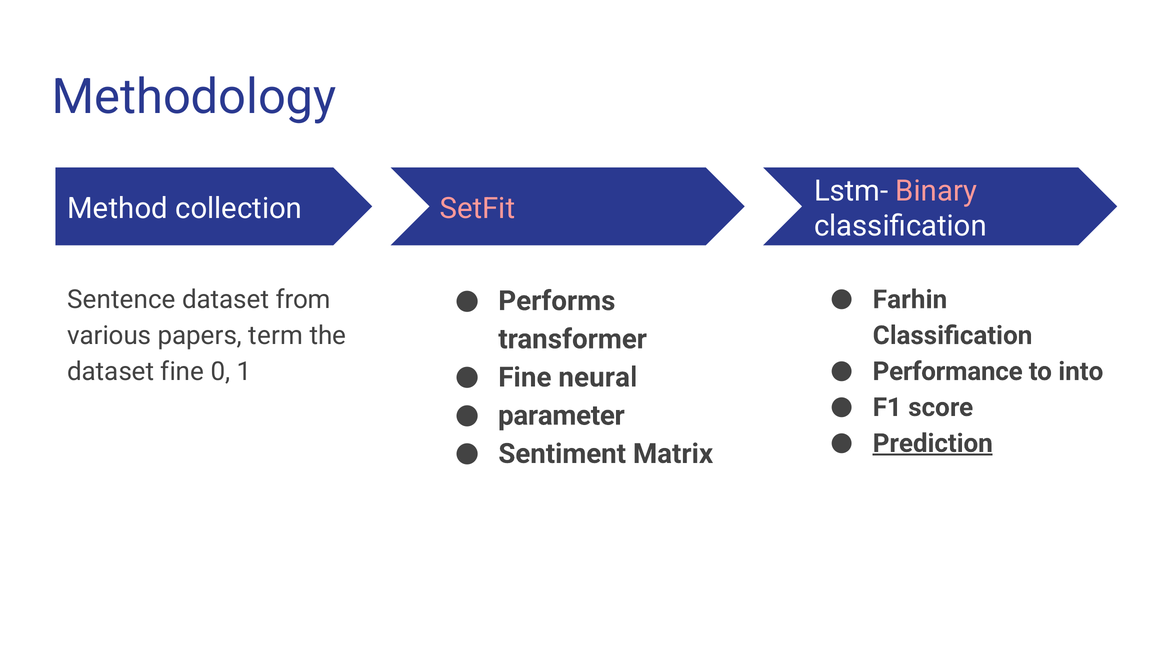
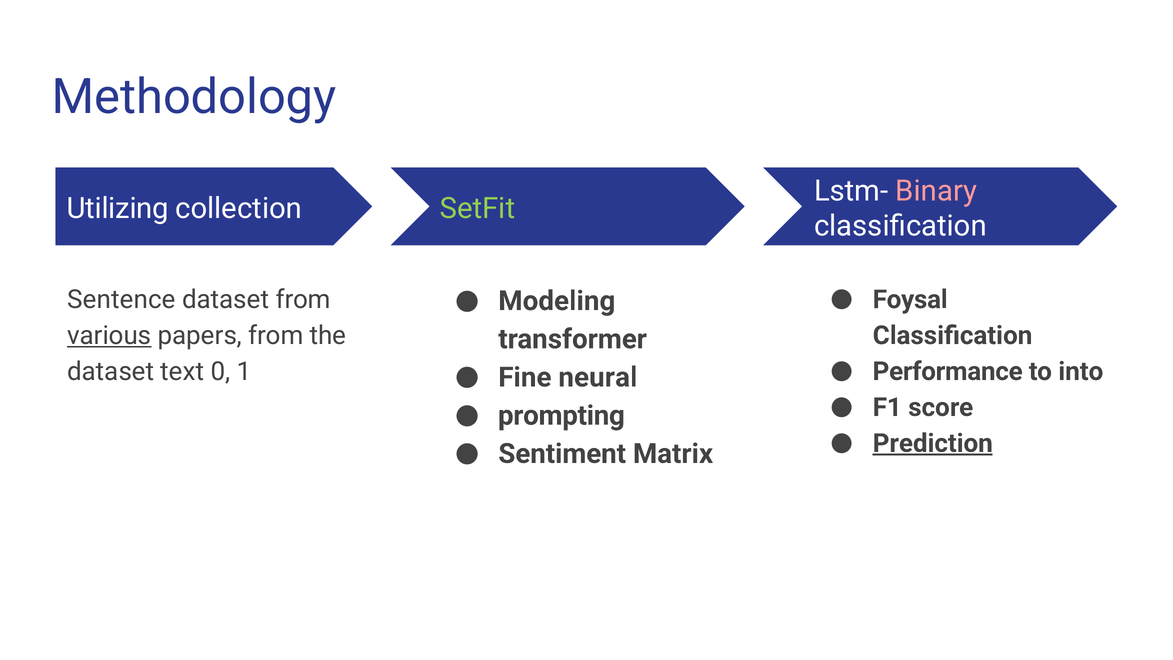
Method: Method -> Utilizing (118, 208)
SetFit colour: pink -> light green (477, 208)
Farhin: Farhin -> Foysal (910, 299)
Performs: Performs -> Modeling (557, 301)
various underline: none -> present (109, 335)
papers term: term -> from (276, 335)
dataset fine: fine -> text (182, 371)
parameter: parameter -> prompting (561, 415)
